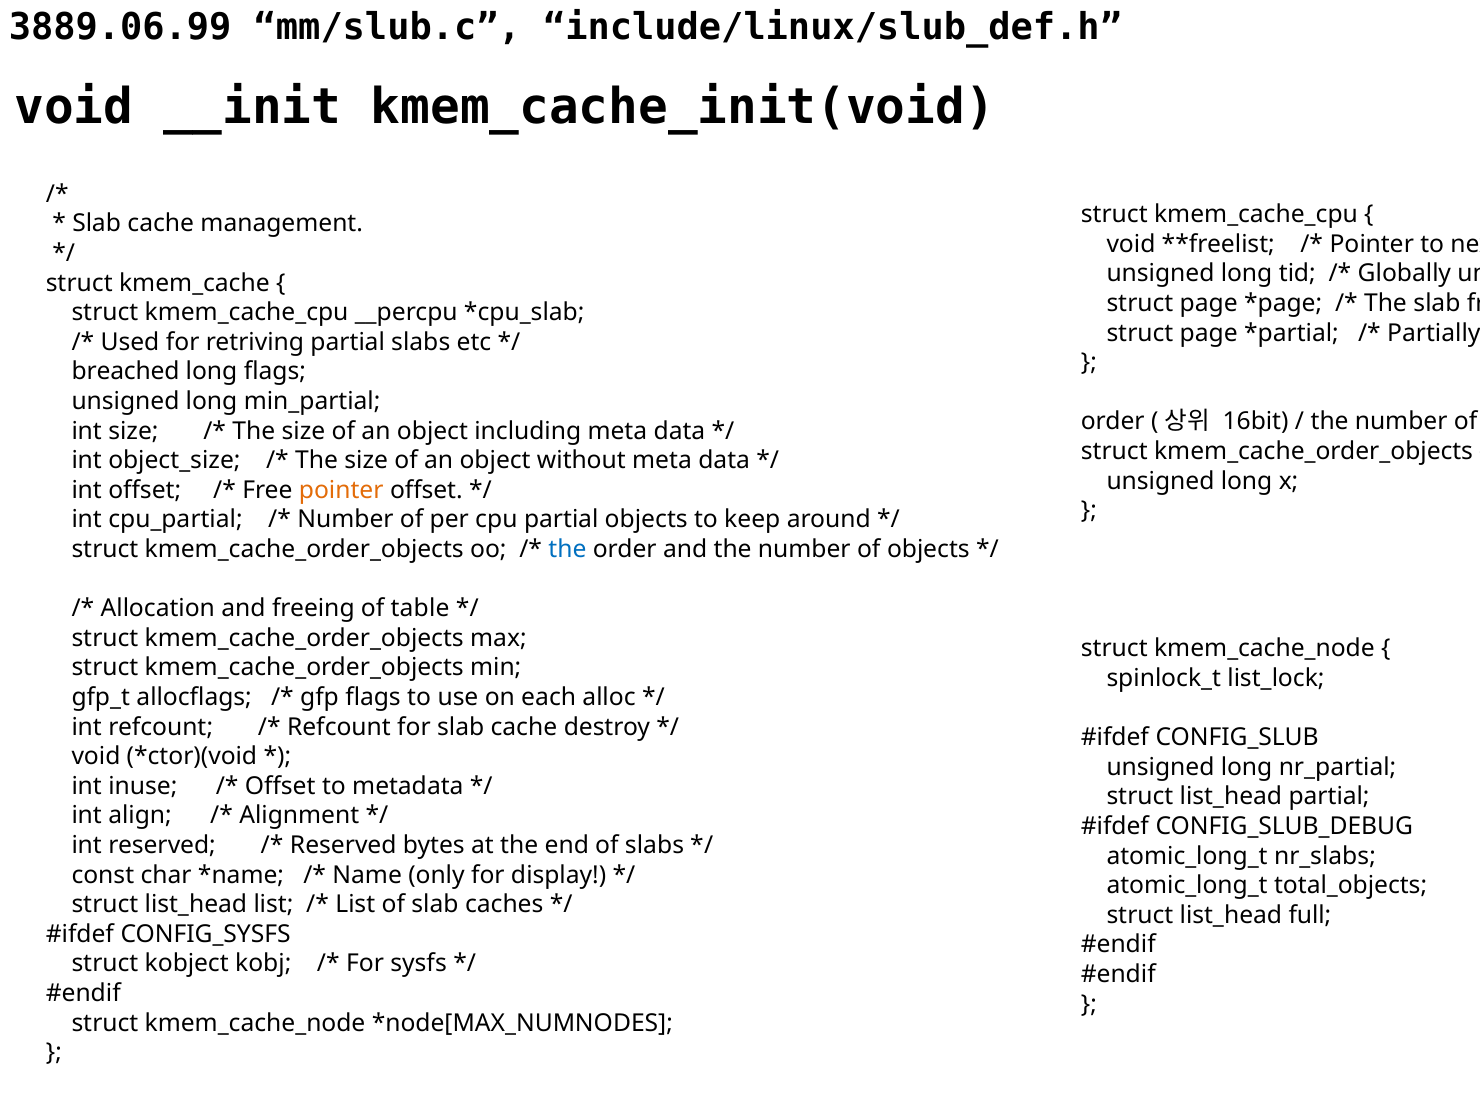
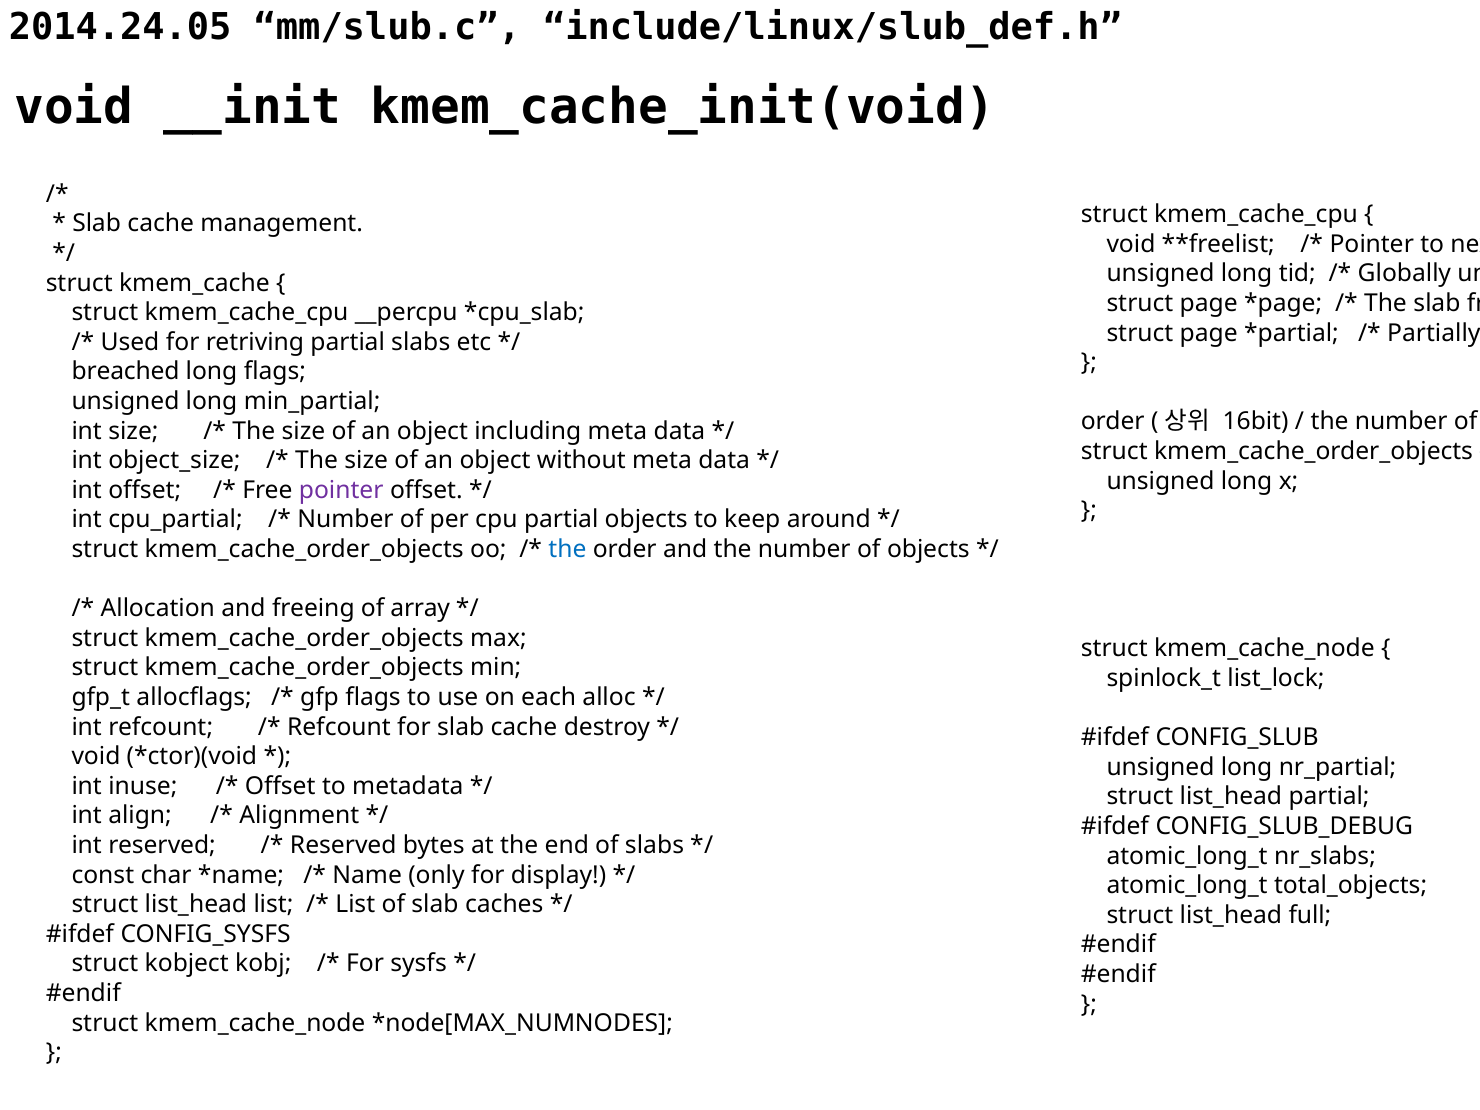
3889.06.99: 3889.06.99 -> 2014.24.05 (120, 28)
pointer colour: orange -> purple (341, 490)
table: table -> array (420, 609)
